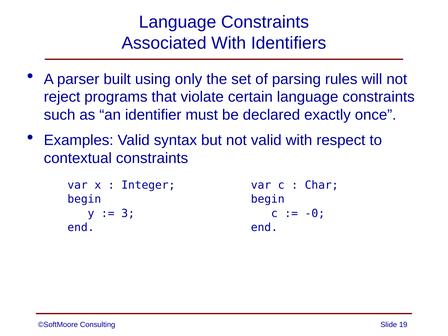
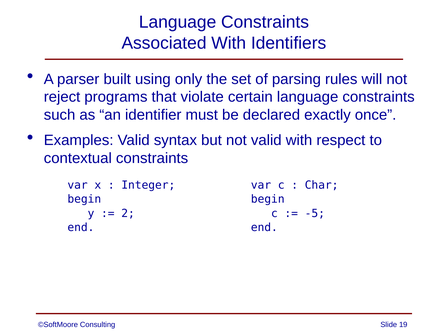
3: 3 -> 2 (128, 213)
-0: -0 -> -5 (315, 213)
